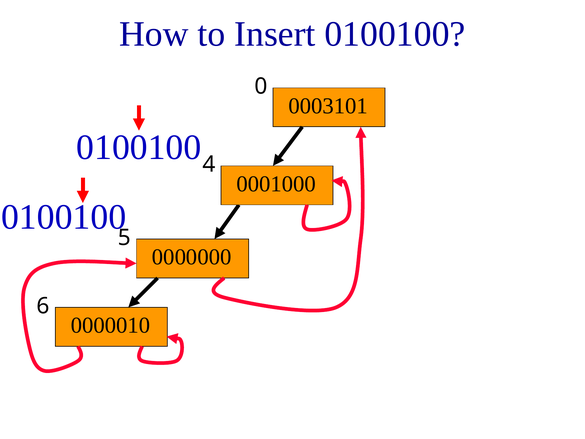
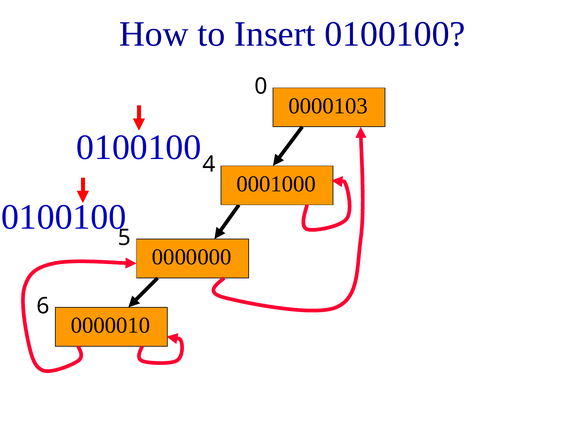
0003101: 0003101 -> 0000103 (328, 106)
